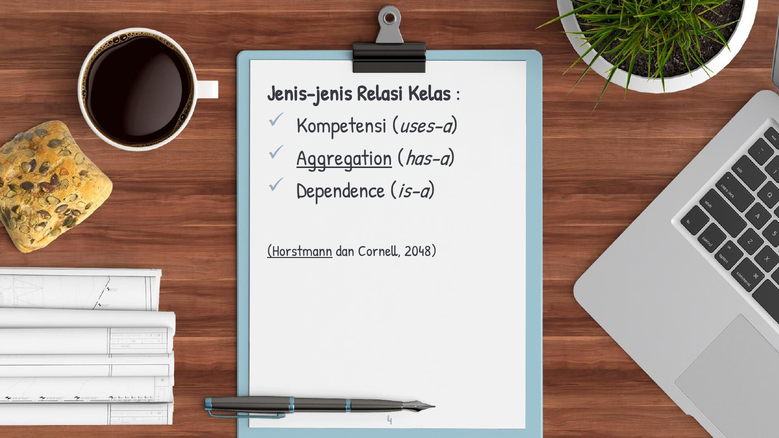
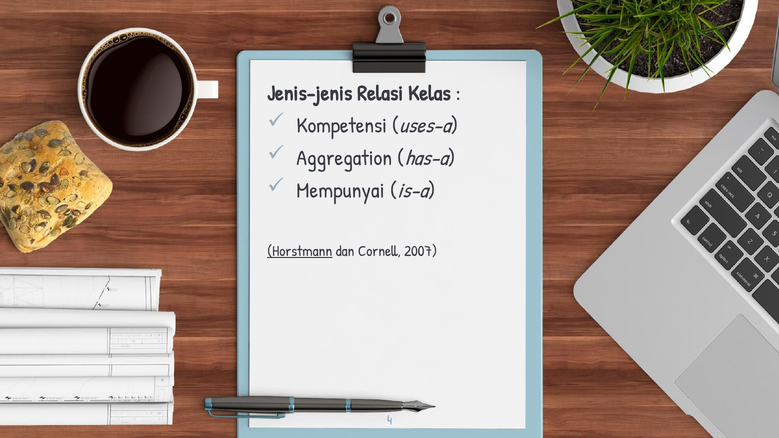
Aggregation underline: present -> none (344, 158)
Dependence: Dependence -> Mempunyai (341, 191)
2048: 2048 -> 2007 (421, 251)
